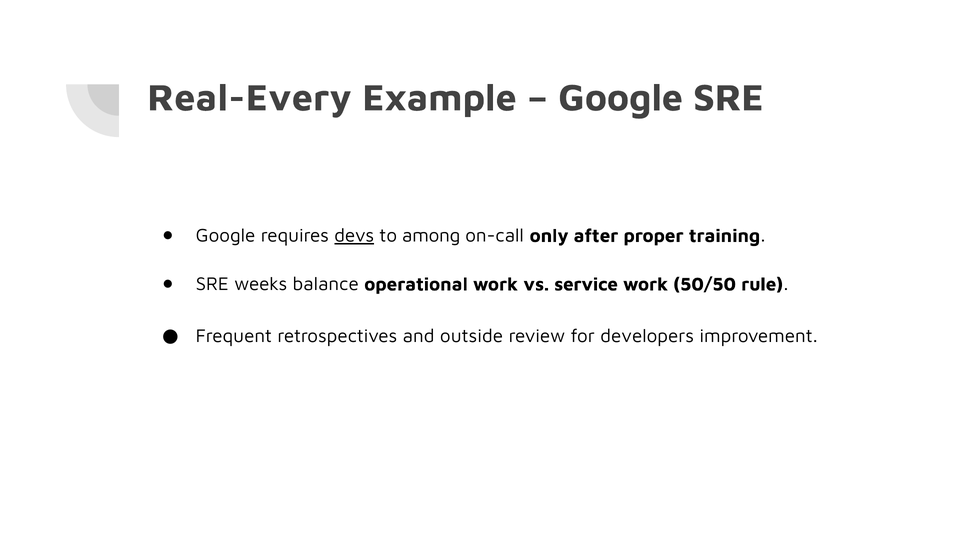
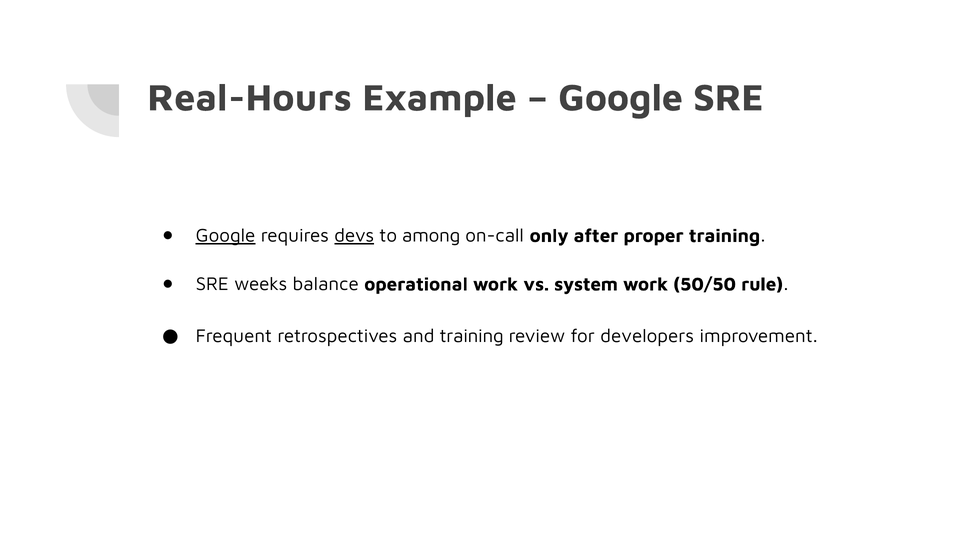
Real-Every: Real-Every -> Real-Hours (250, 98)
Google underline: none -> present (226, 236)
service: service -> system (586, 284)
and outside: outside -> training (472, 336)
